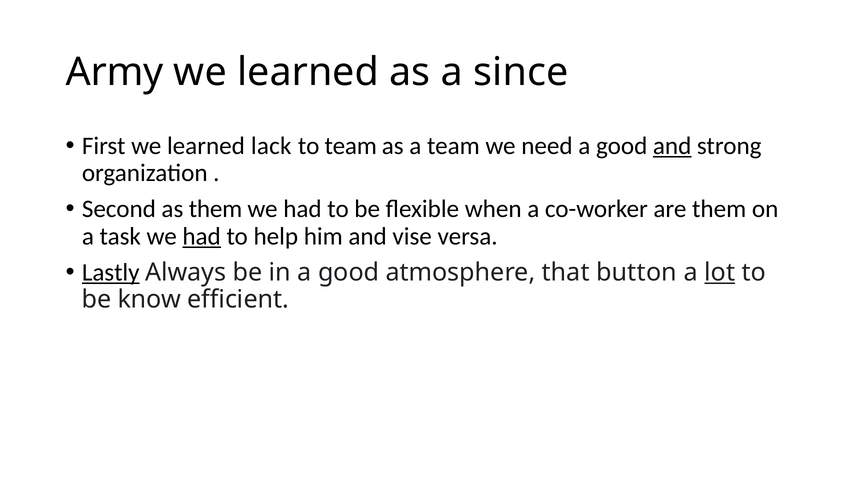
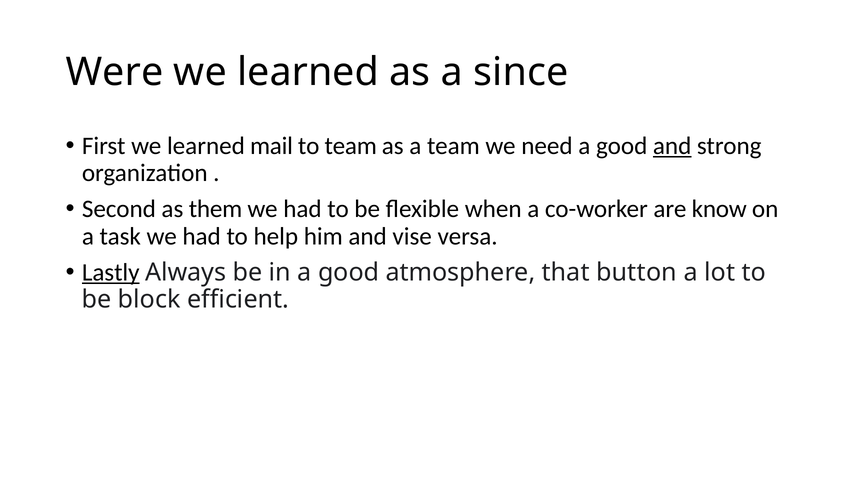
Army: Army -> Were (115, 72)
lack: lack -> mail (271, 146)
are them: them -> know (719, 209)
had underline: present -> none (202, 236)
lot underline: present -> none (720, 272)
know: know -> block (149, 299)
